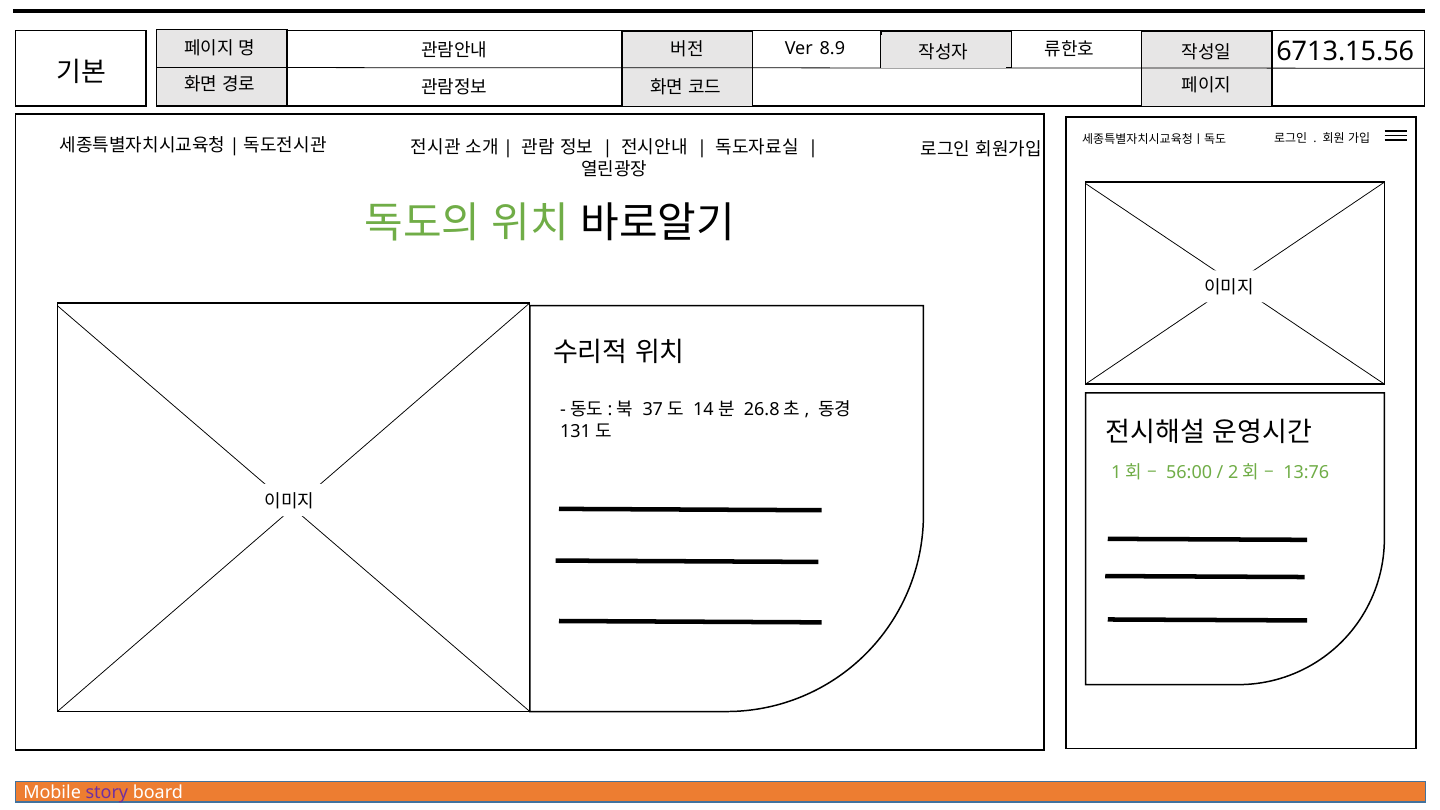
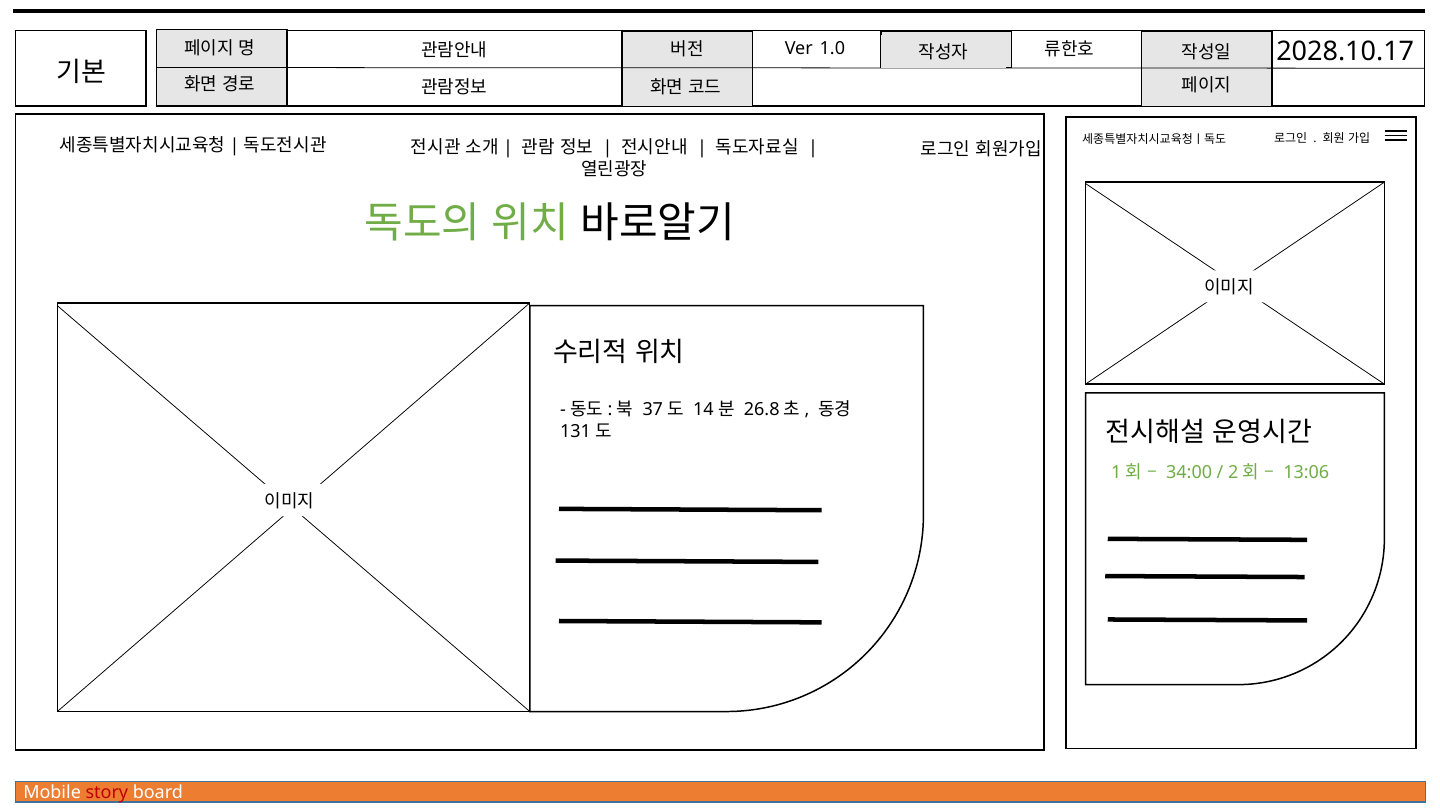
6713.15.56: 6713.15.56 -> 2028.10.17 (1345, 51)
8.9: 8.9 -> 1.0 (832, 49)
56:00: 56:00 -> 34:00 (1189, 472)
13:76: 13:76 -> 13:06 (1306, 472)
story colour: purple -> red (107, 793)
